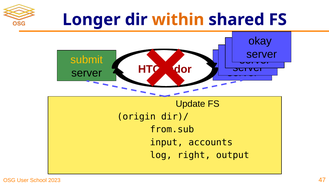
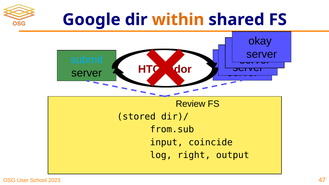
Longer: Longer -> Google (91, 20)
submit colour: yellow -> light blue (87, 60)
Update: Update -> Review (191, 104)
origin: origin -> stored (136, 117)
accounts: accounts -> coincide (211, 142)
